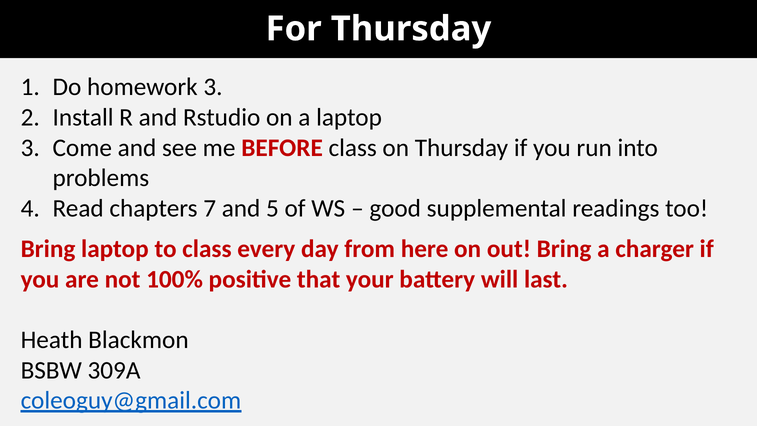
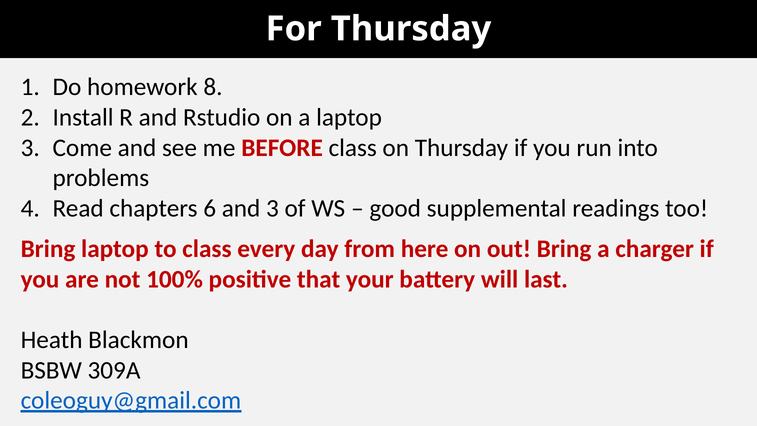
homework 3: 3 -> 8 (213, 87)
7: 7 -> 6 (210, 208)
and 5: 5 -> 3 (272, 208)
